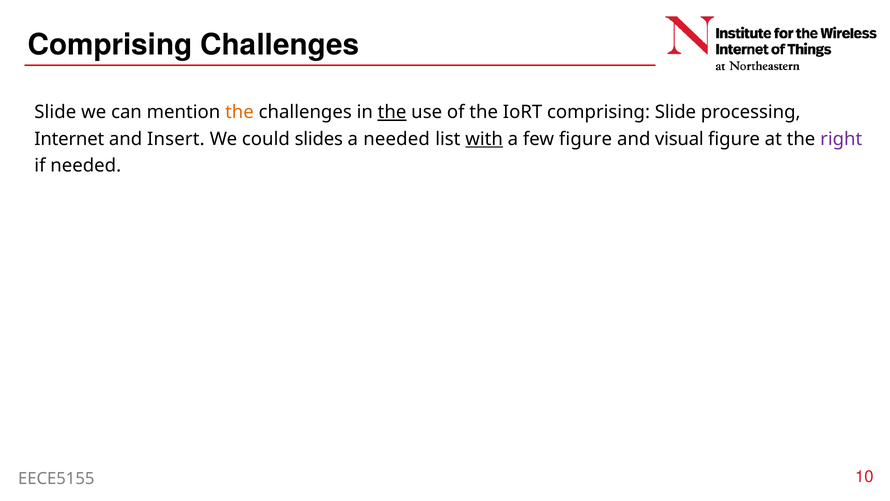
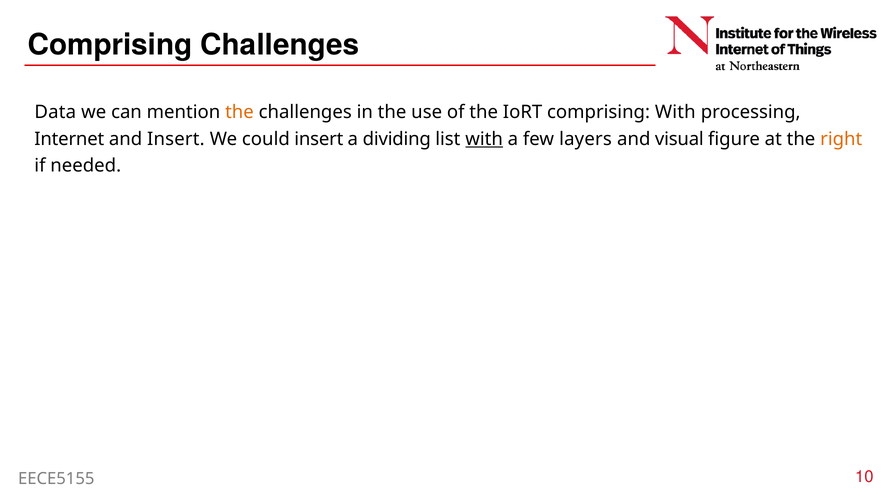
Slide: Slide -> Data (55, 112)
the underline: present -> none (392, 112)
comprising Slide: Slide -> With (675, 112)
could slides: slides -> insert (319, 139)
a needed: needed -> dividing (397, 139)
few figure: figure -> layers (585, 139)
right colour: purple -> orange (841, 139)
